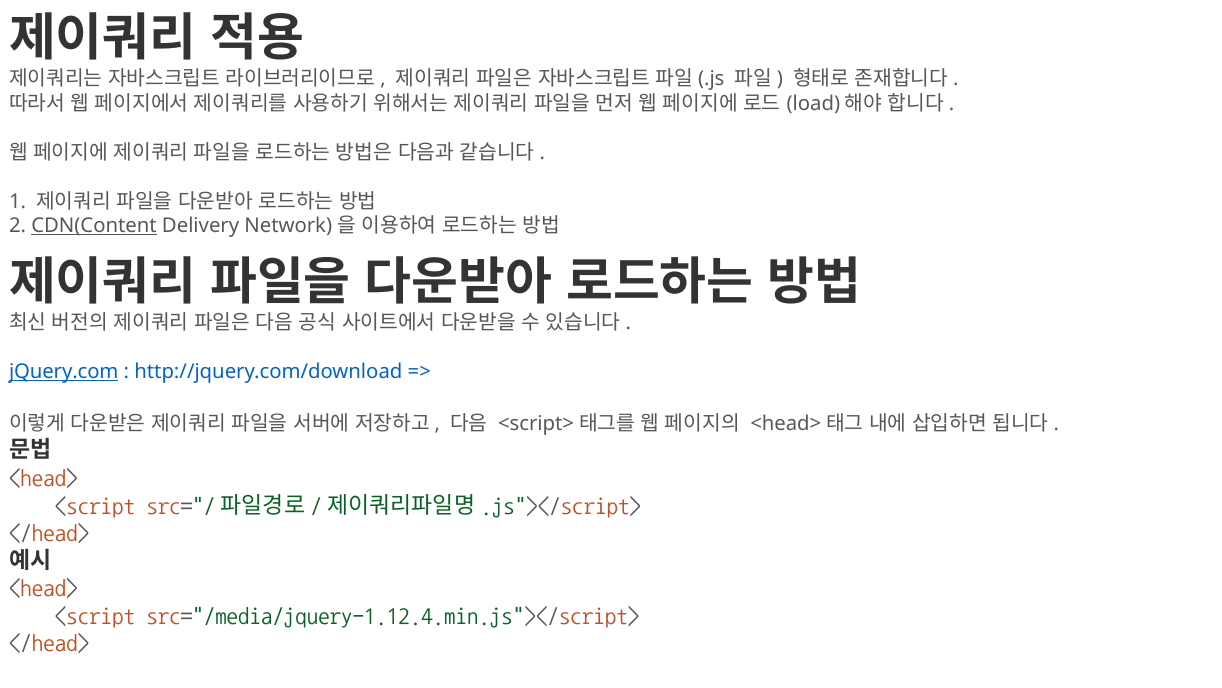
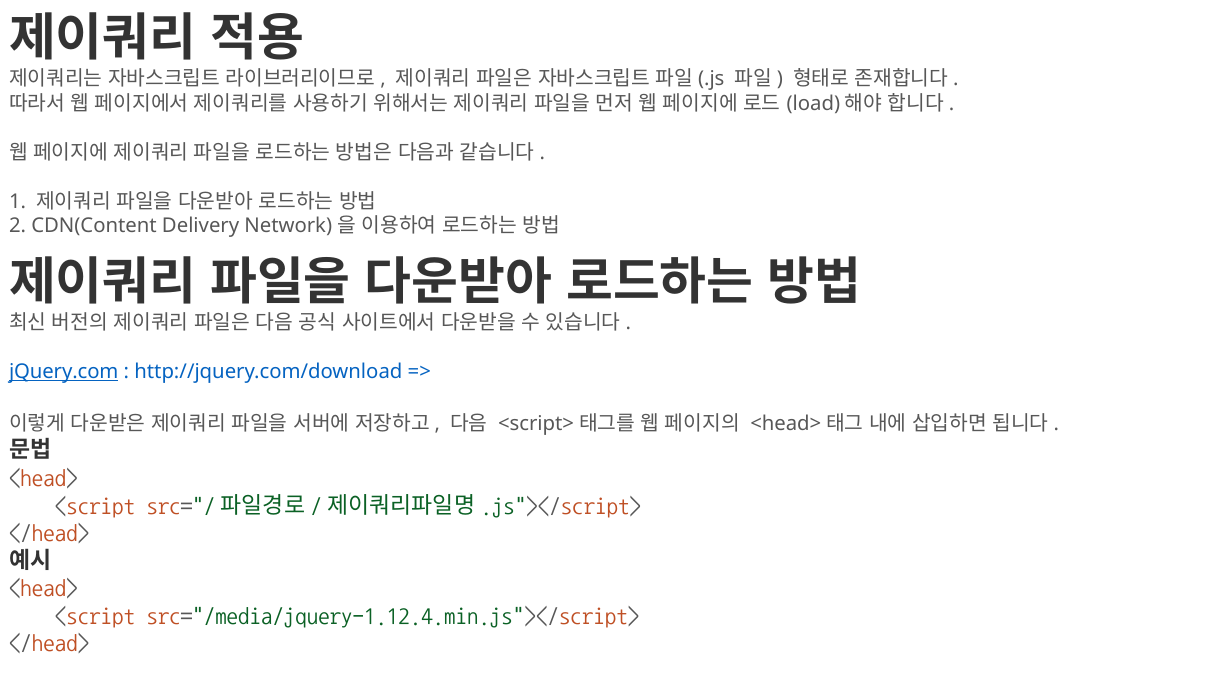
CDN(Content underline: present -> none (94, 226)
